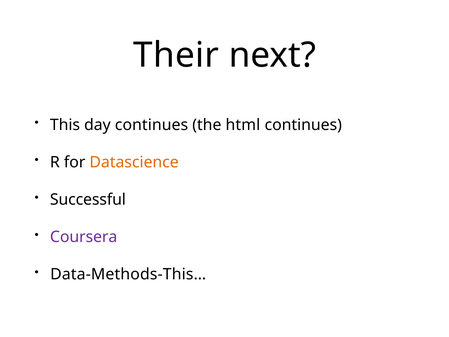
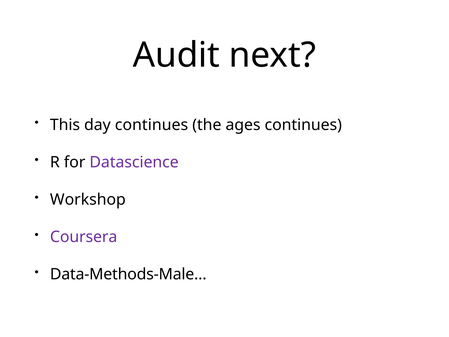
Their: Their -> Audit (176, 55)
html: html -> ages (243, 125)
Datascience colour: orange -> purple (134, 162)
Successful: Successful -> Workshop (88, 200)
Data-Methods-This…: Data-Methods-This… -> Data-Methods-Male… (128, 274)
